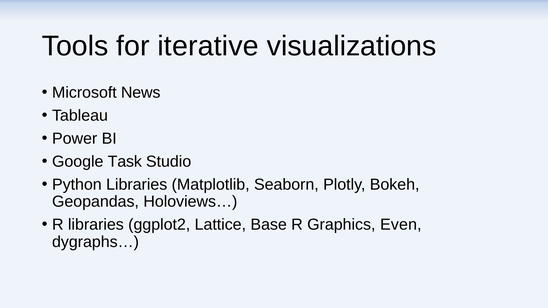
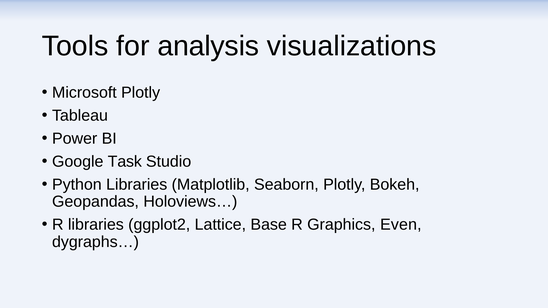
iterative: iterative -> analysis (208, 46)
Microsoft News: News -> Plotly (141, 93)
